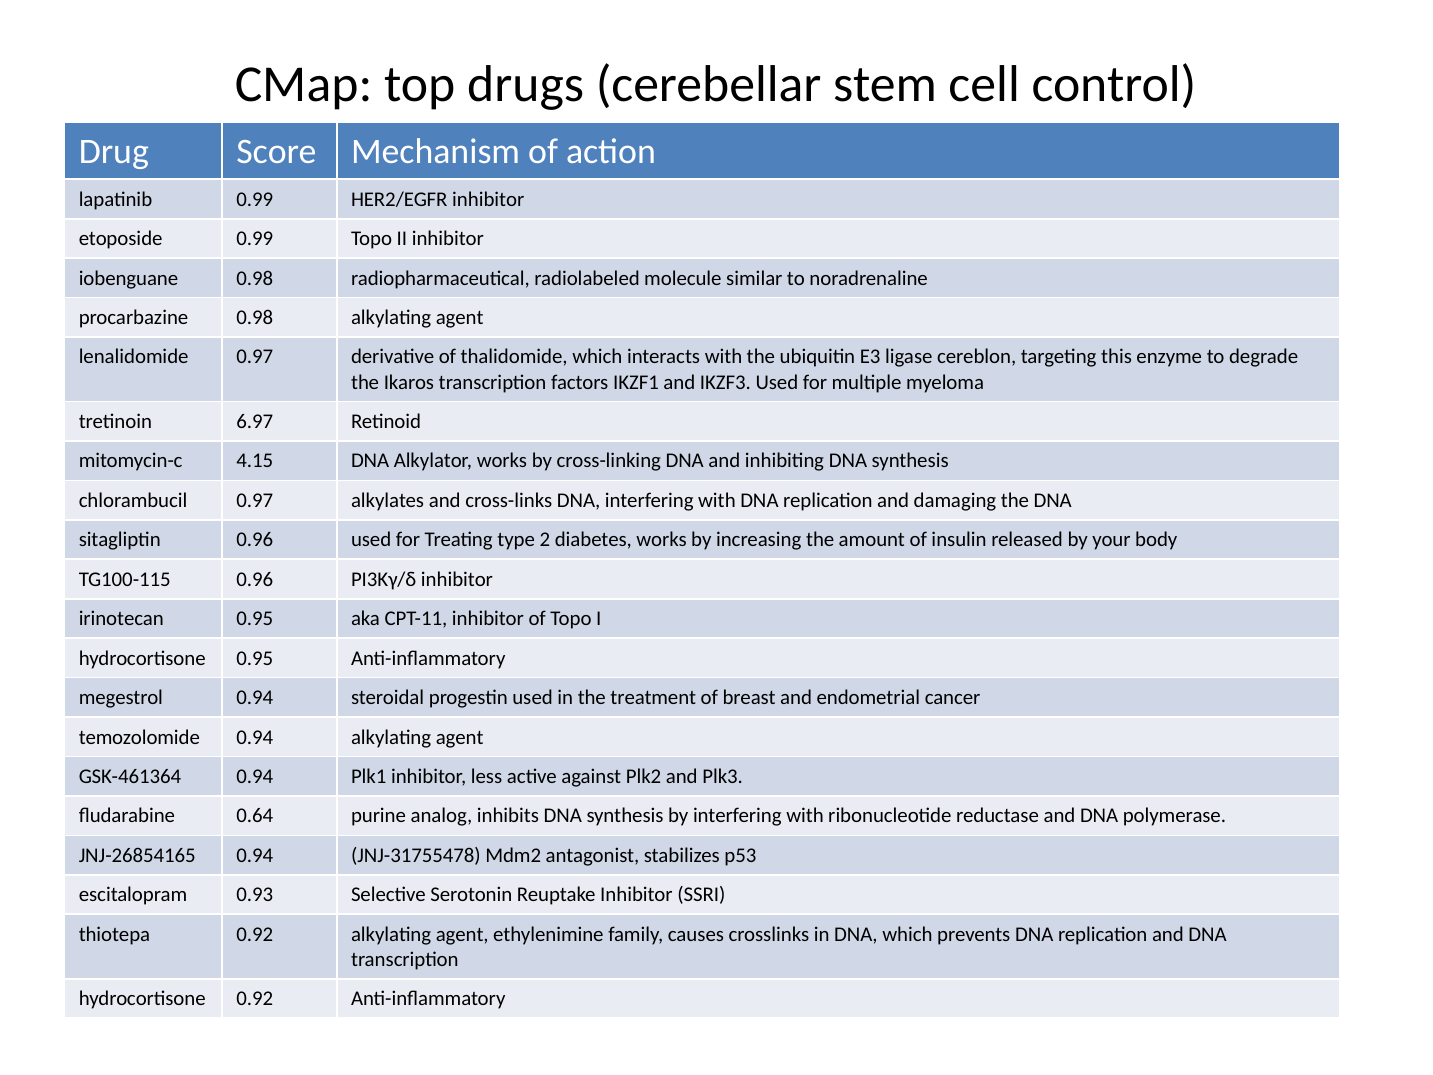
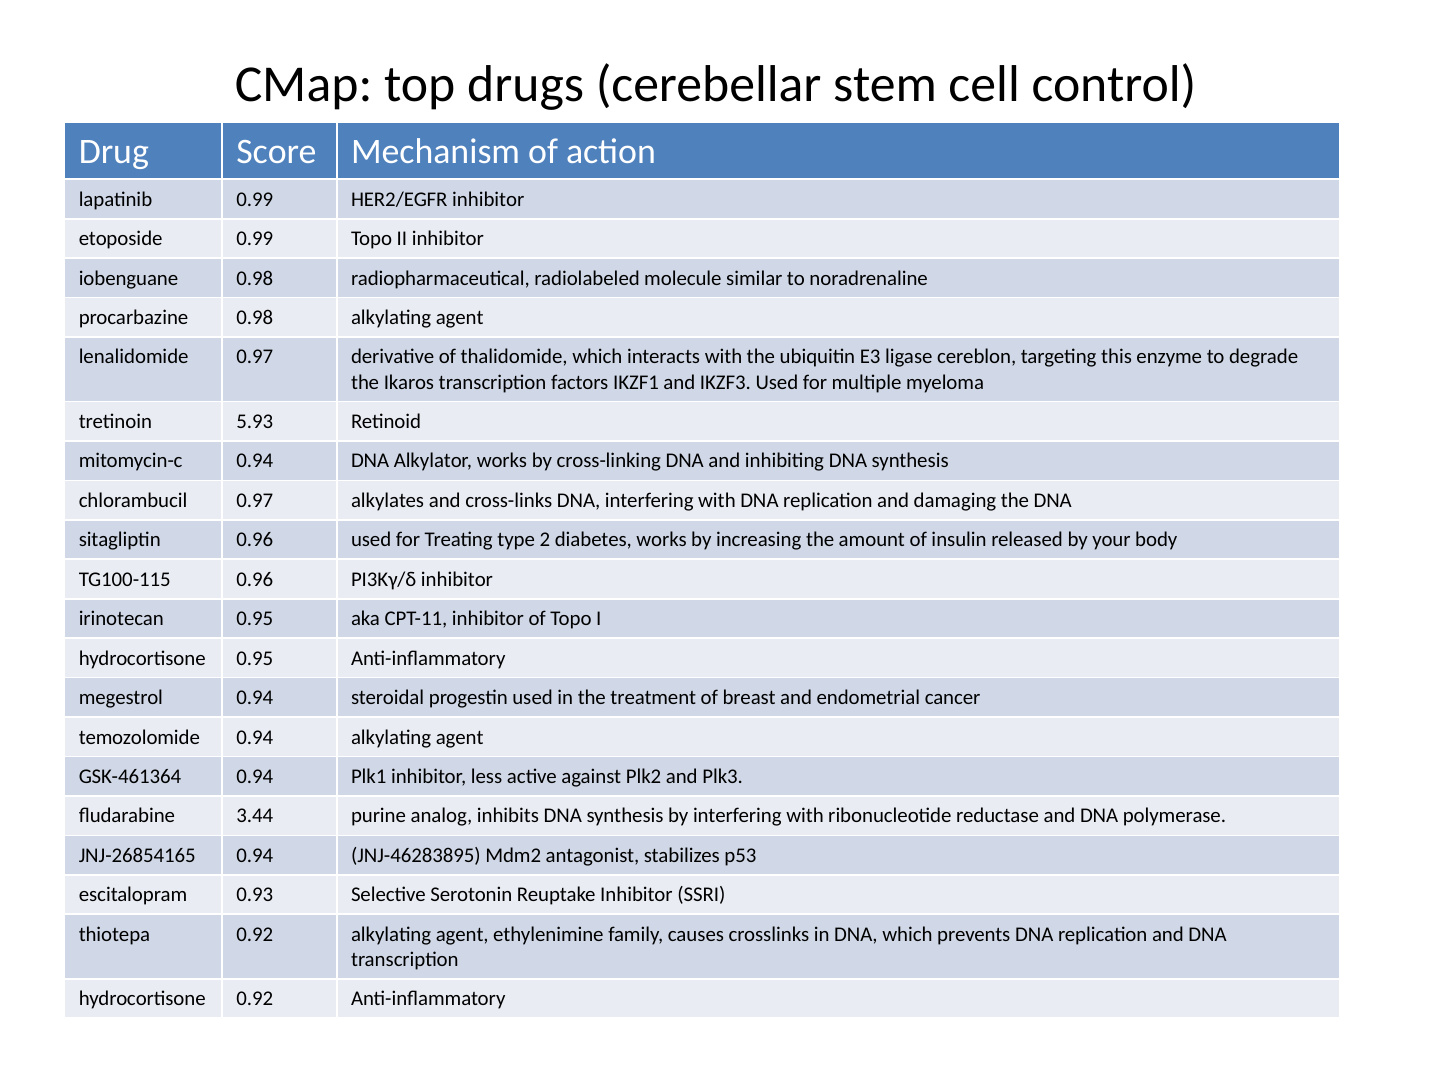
6.97: 6.97 -> 5.93 (255, 421)
mitomycin-c 4.15: 4.15 -> 0.94 (255, 461)
0.64: 0.64 -> 3.44 (255, 816)
JNJ-31755478: JNJ-31755478 -> JNJ-46283895 (416, 855)
